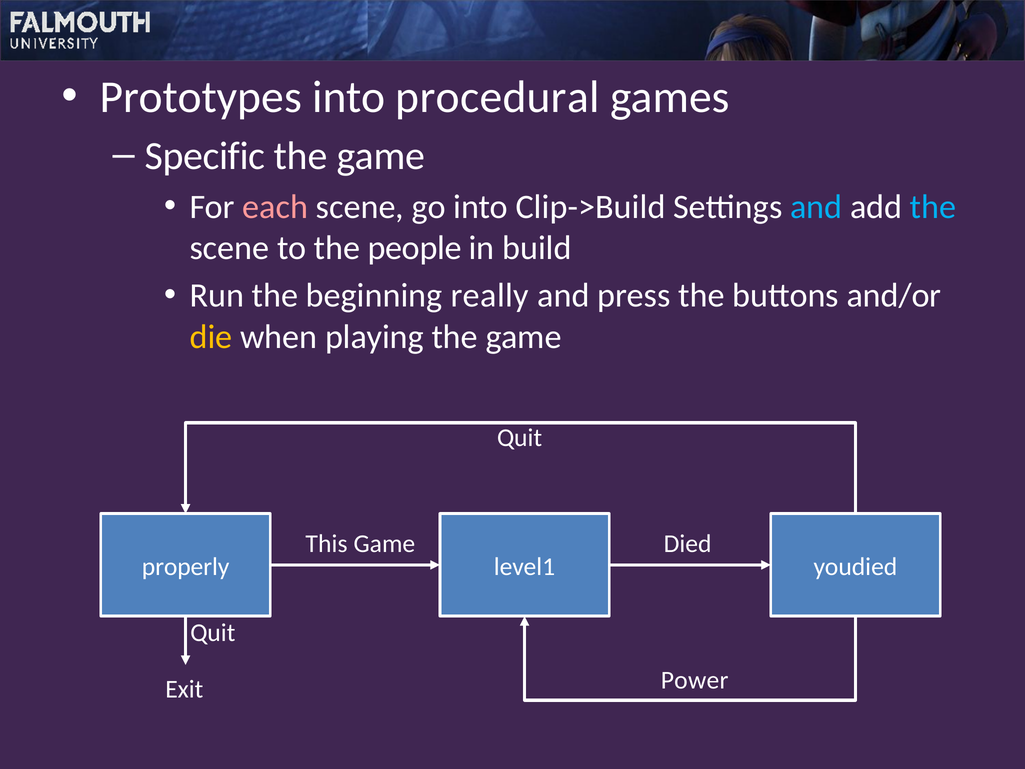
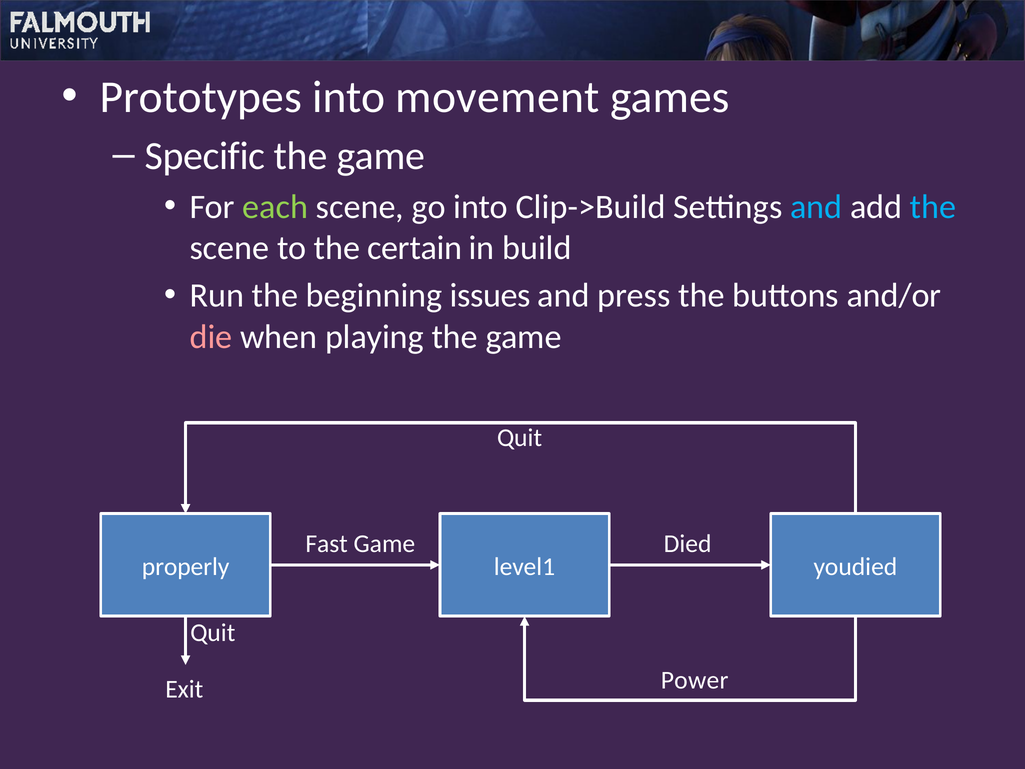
procedural: procedural -> movement (497, 97)
each colour: pink -> light green (275, 207)
people: people -> certain (415, 248)
really: really -> issues (490, 296)
die colour: yellow -> pink (211, 337)
This: This -> Fast (327, 544)
